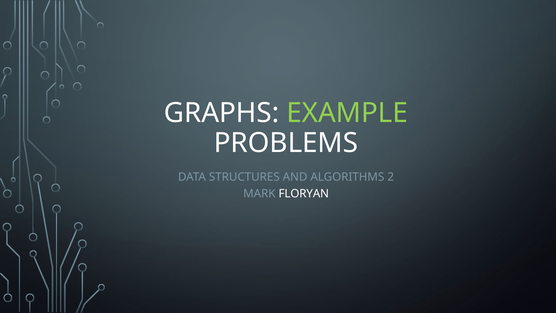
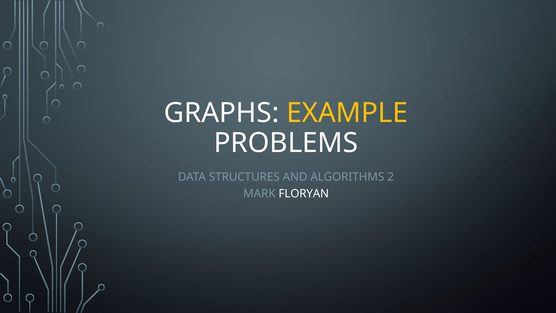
EXAMPLE colour: light green -> yellow (347, 113)
